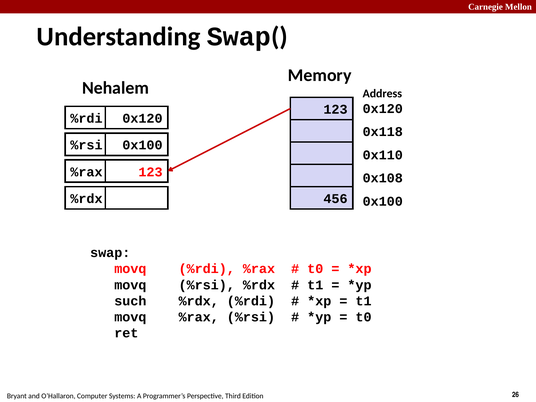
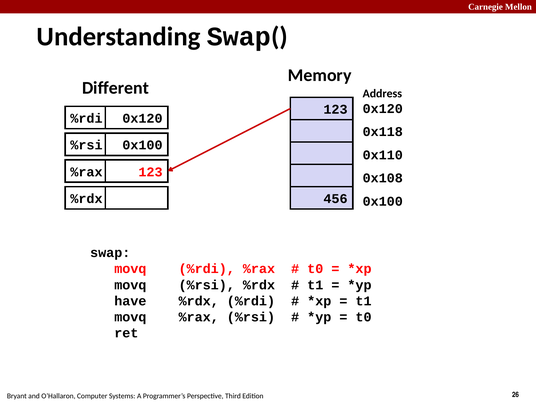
Nehalem: Nehalem -> Different (115, 88)
such: such -> have (130, 301)
